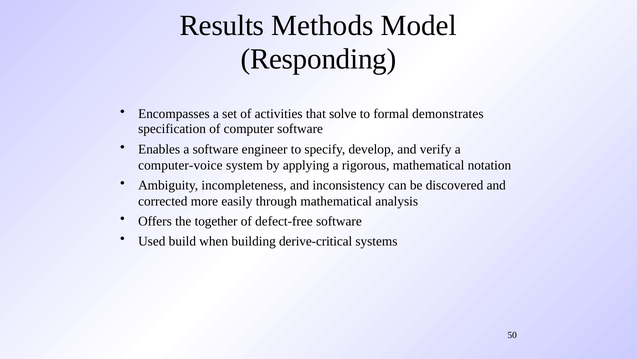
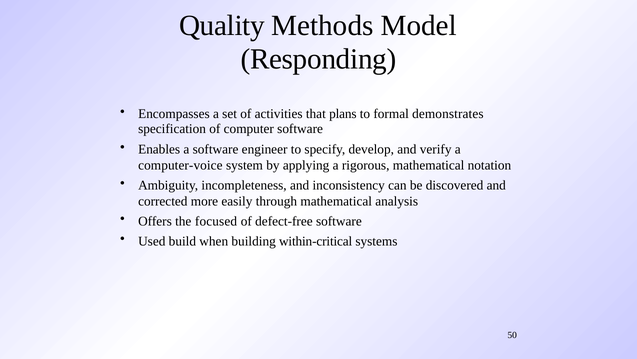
Results: Results -> Quality (222, 26)
solve: solve -> plans (343, 114)
together: together -> focused (216, 221)
derive-critical: derive-critical -> within-critical (316, 241)
